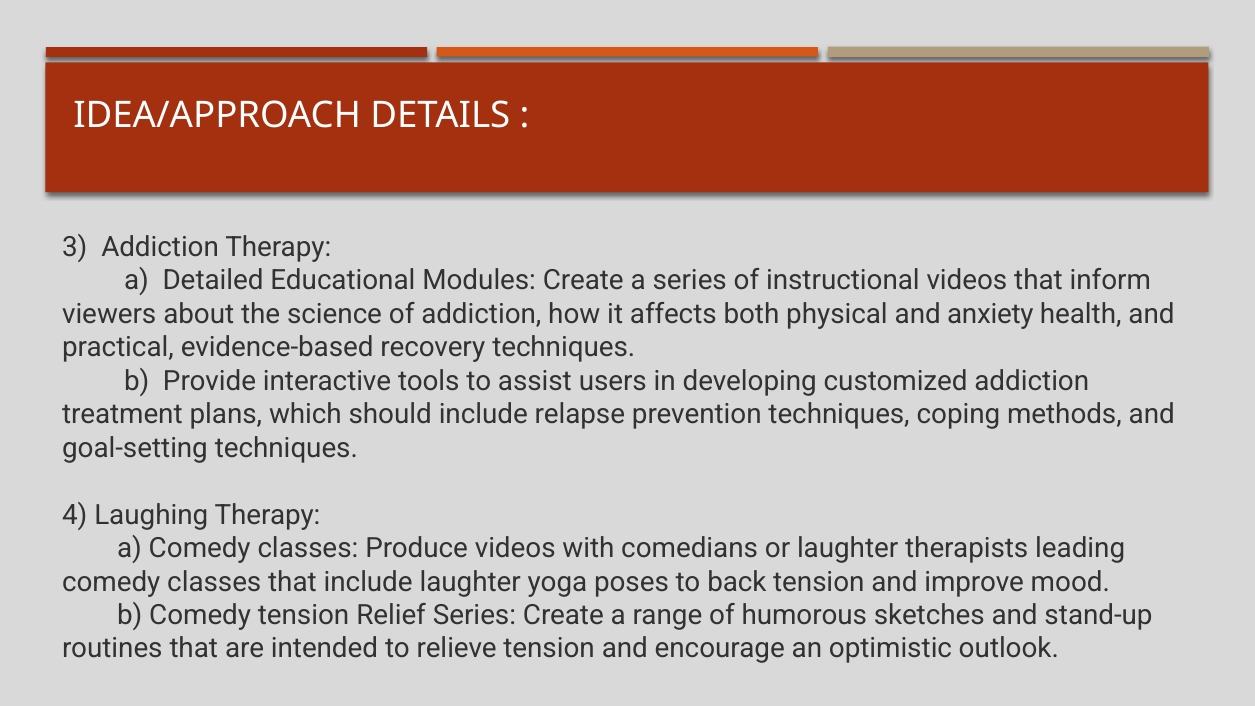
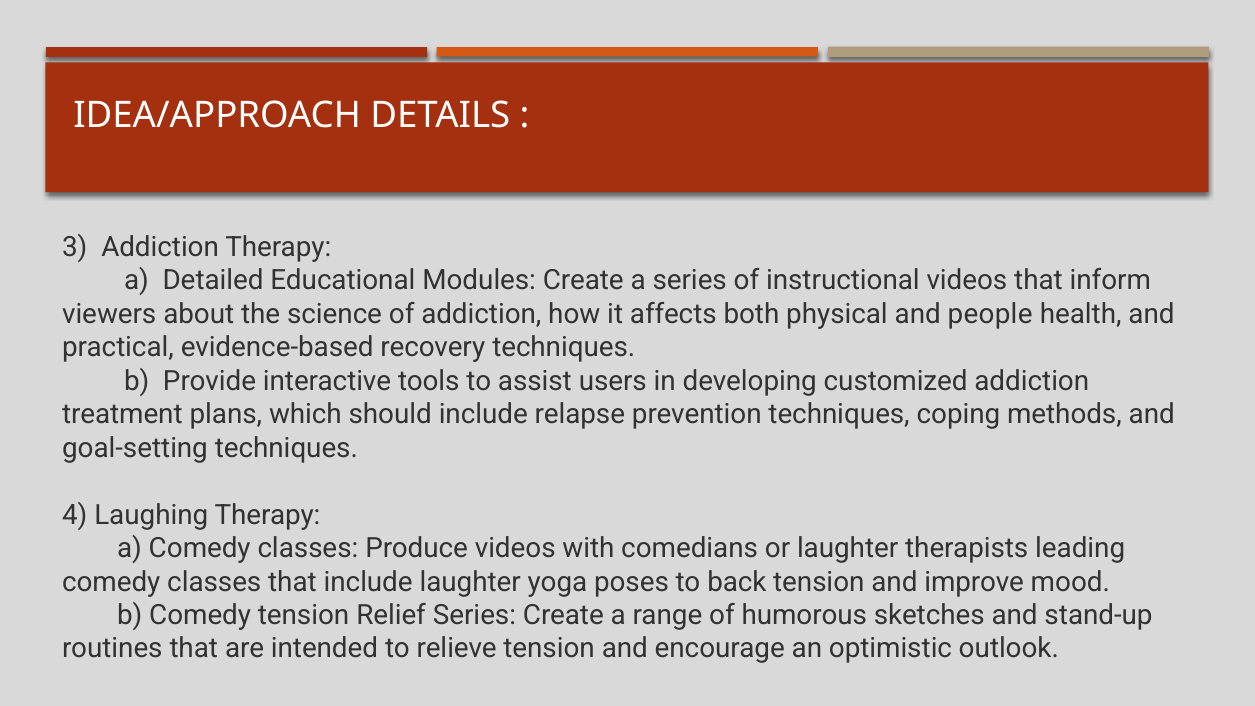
anxiety: anxiety -> people (990, 314)
